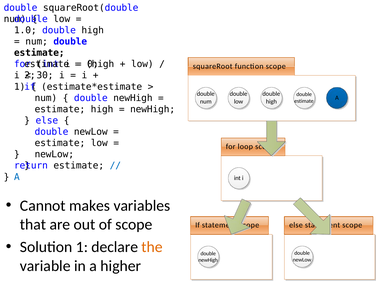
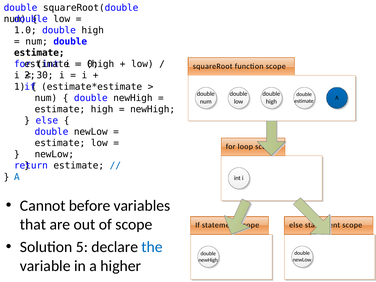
makes: makes -> before (90, 206)
Solution 1: 1 -> 5 (82, 247)
the colour: orange -> blue (152, 247)
